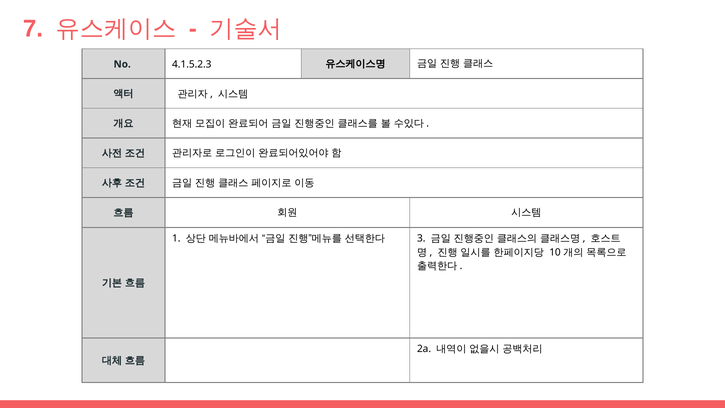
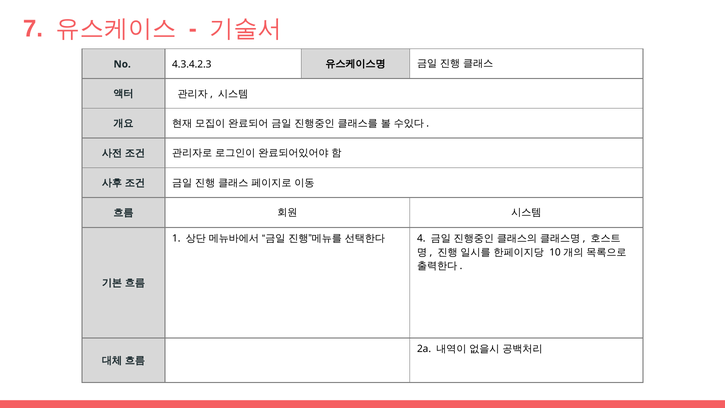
4.1.5.2.3: 4.1.5.2.3 -> 4.3.4.2.3 (192, 64)
3: 3 -> 4 (421, 238)
